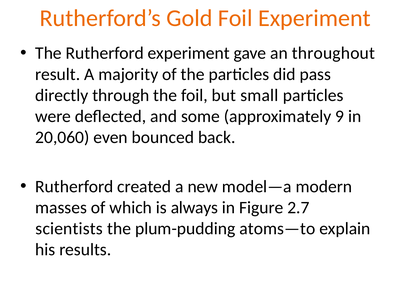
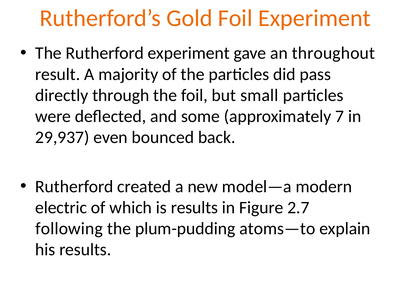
9: 9 -> 7 (340, 116)
20,060: 20,060 -> 29,937 (62, 138)
masses: masses -> electric (61, 208)
is always: always -> results (194, 208)
scientists: scientists -> following (69, 229)
